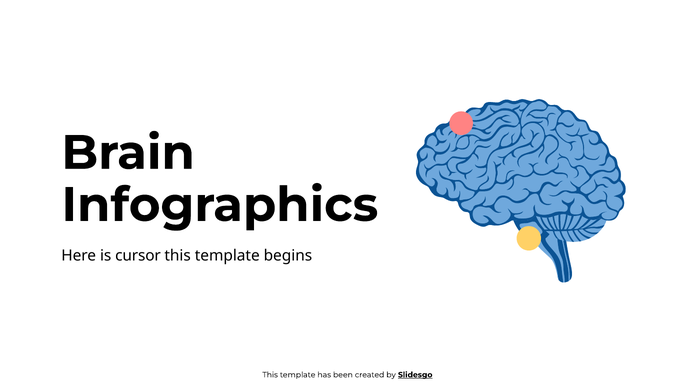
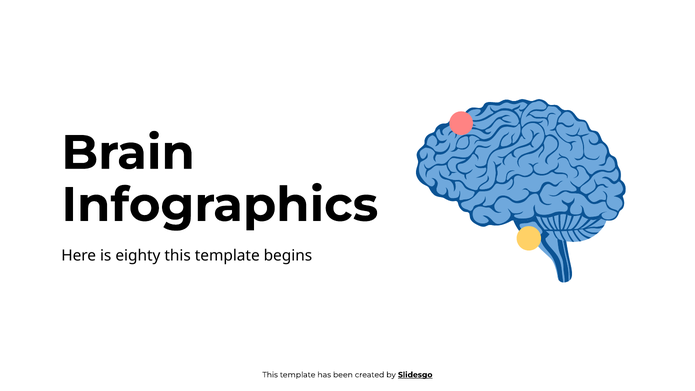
cursor: cursor -> eighty (138, 256)
